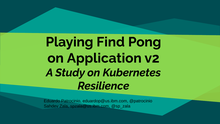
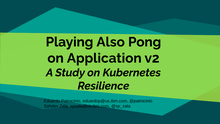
Find: Find -> Also (111, 42)
